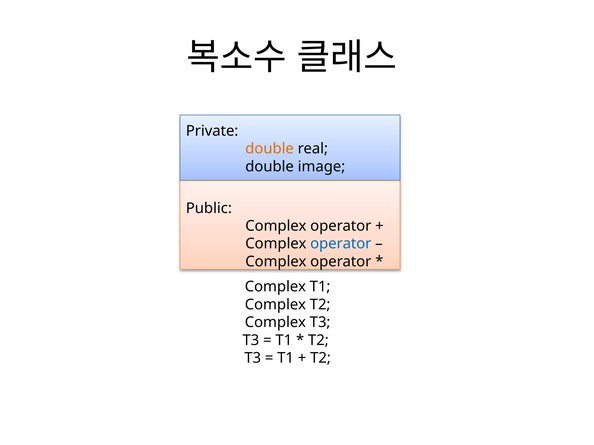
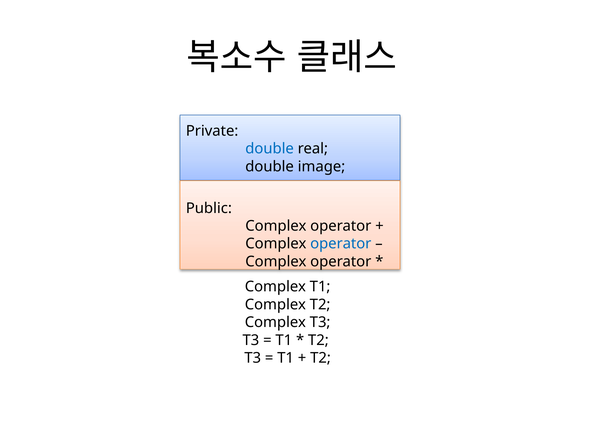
double colour: orange -> blue (270, 149)
